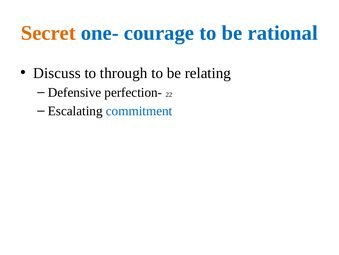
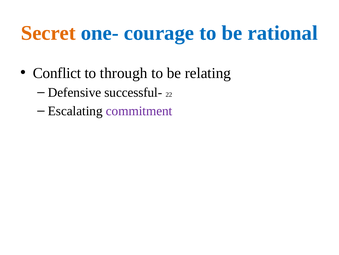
Discuss: Discuss -> Conflict (57, 73)
perfection-: perfection- -> successful- (133, 92)
commitment colour: blue -> purple (139, 111)
